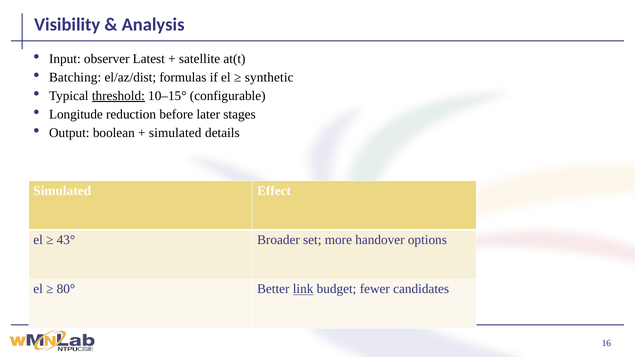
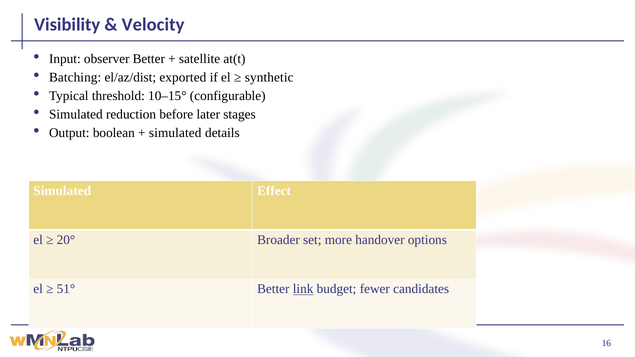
Analysis: Analysis -> Velocity (153, 25)
observer Latest: Latest -> Better (149, 59)
formulas: formulas -> exported (183, 77)
threshold underline: present -> none (118, 96)
Longitude: Longitude -> Simulated (76, 114)
43°: 43° -> 20° (66, 240)
80°: 80° -> 51° (66, 289)
